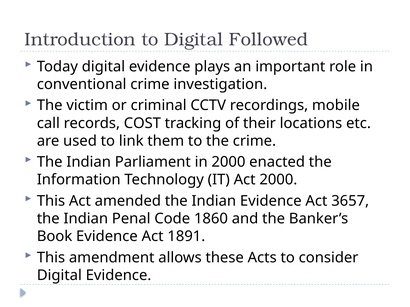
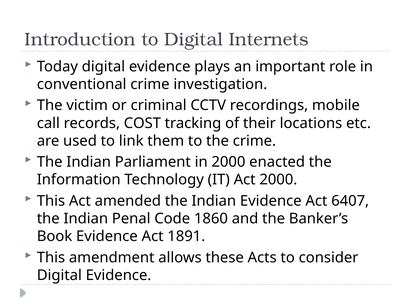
Followed: Followed -> Internets (269, 40)
3657: 3657 -> 6407 (350, 201)
